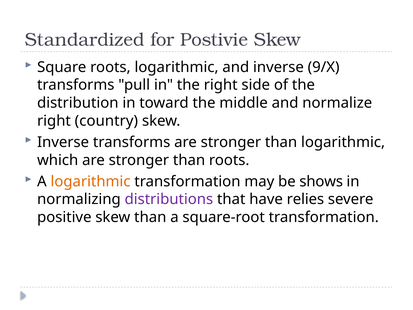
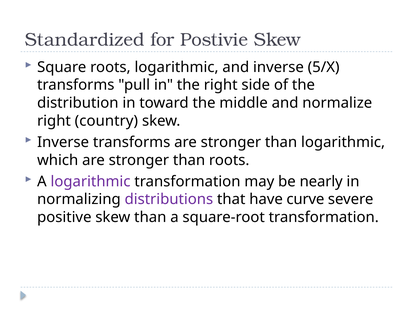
9/X: 9/X -> 5/X (324, 67)
logarithmic colour: orange -> purple (91, 181)
shows: shows -> nearly (321, 181)
relies: relies -> curve (305, 199)
